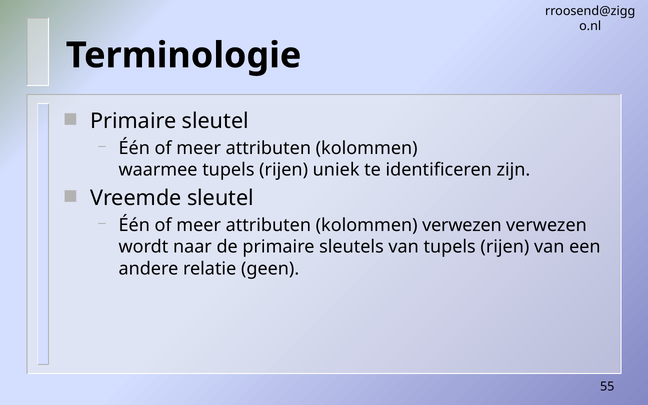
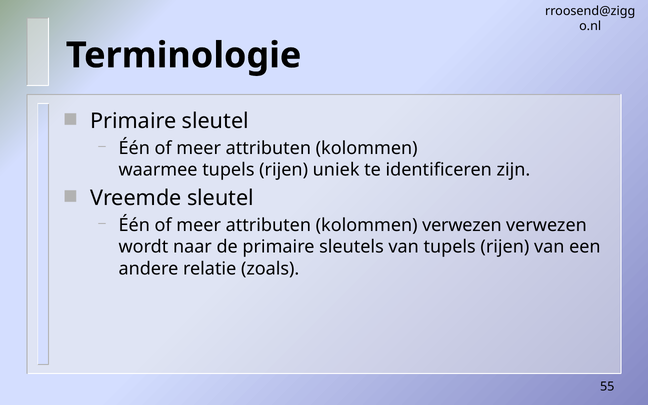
geen: geen -> zoals (270, 269)
